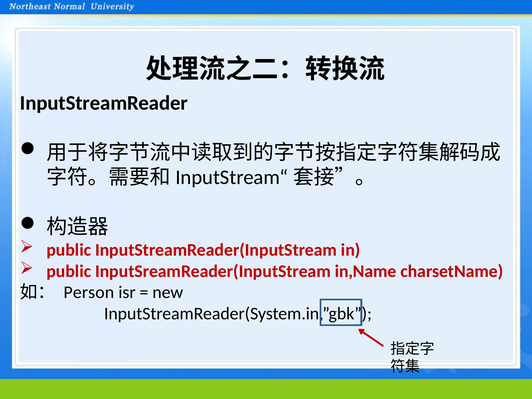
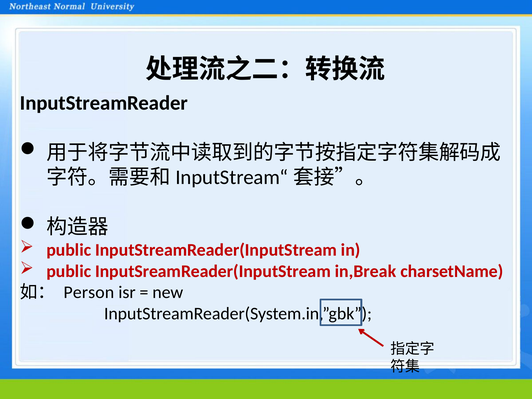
in,Name: in,Name -> in,Break (366, 271)
